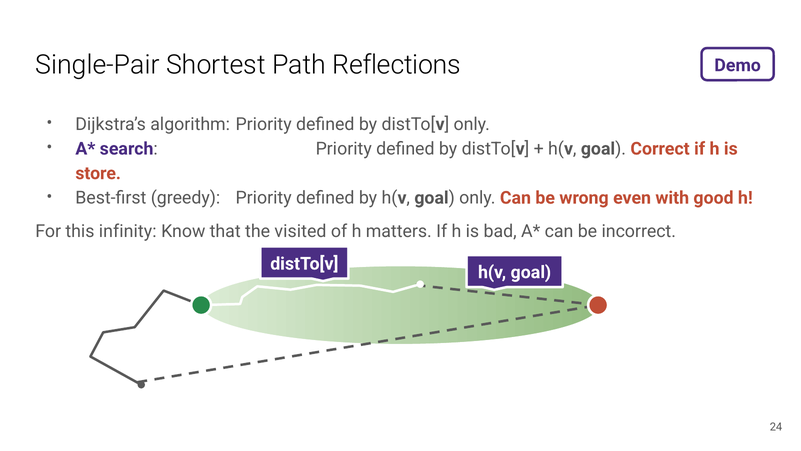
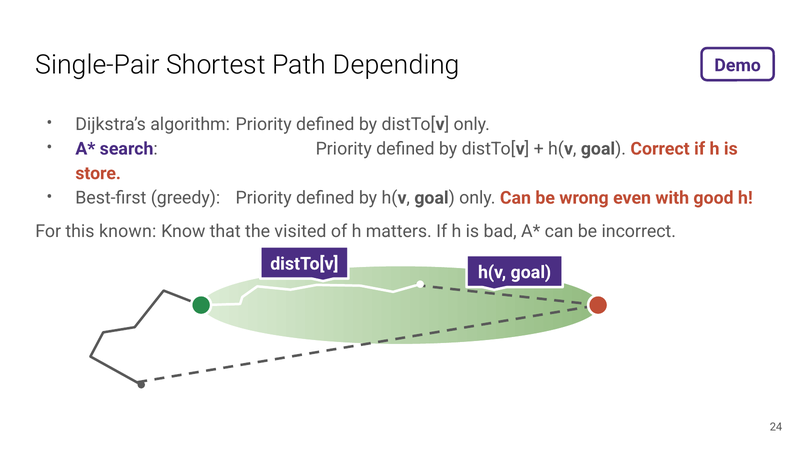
Reflections: Reflections -> Depending (396, 65)
infinity: infinity -> known (128, 231)
